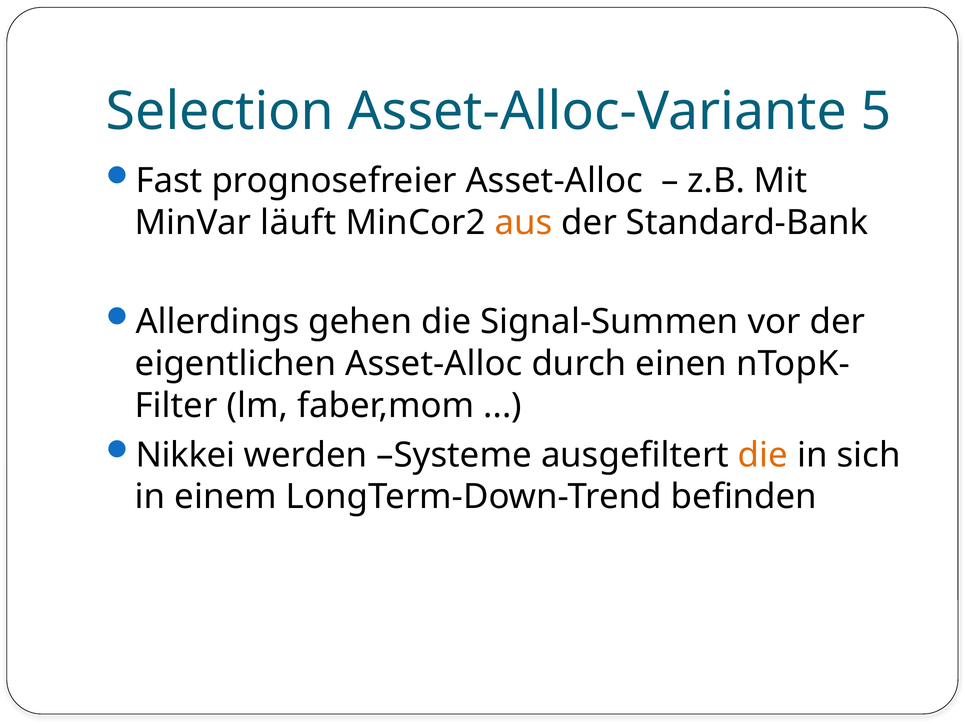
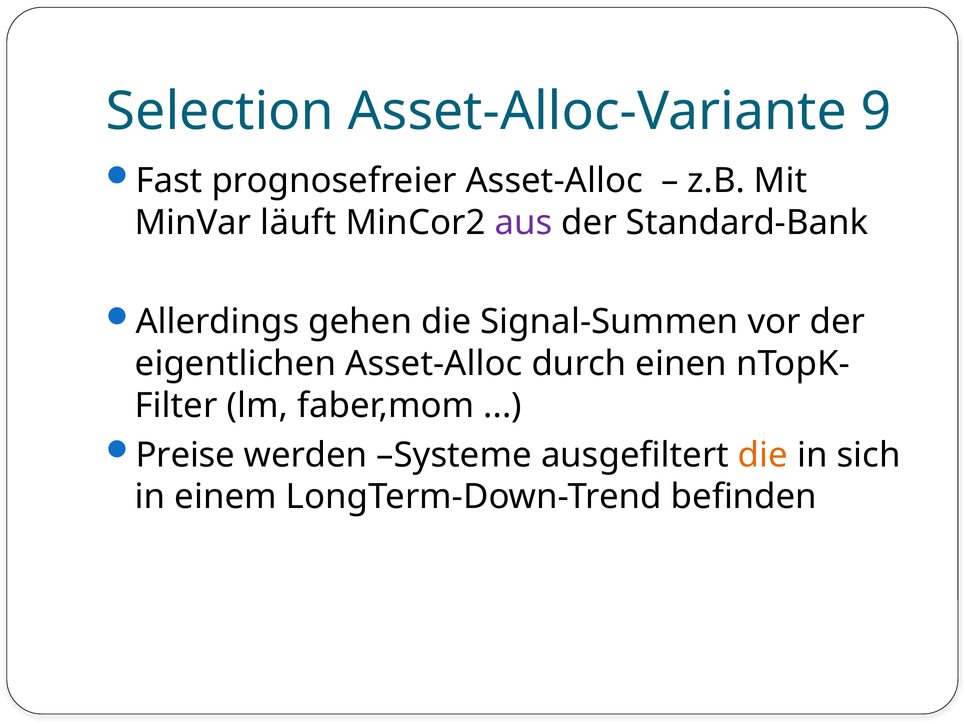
5: 5 -> 9 (876, 112)
aus colour: orange -> purple (523, 223)
Nikkei: Nikkei -> Preise (185, 455)
